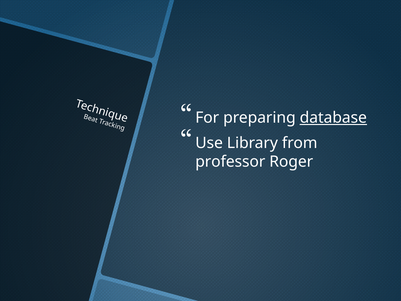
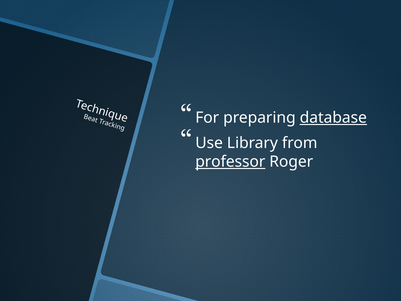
professor underline: none -> present (230, 162)
